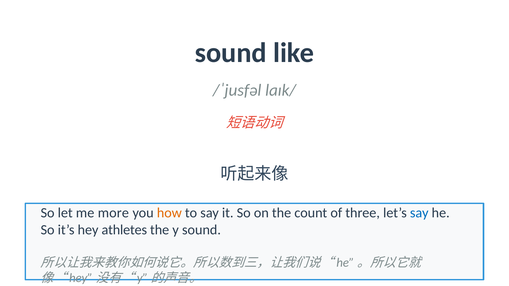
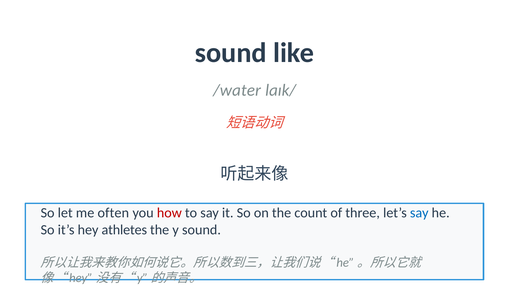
/ˈjusfəl: /ˈjusfəl -> /water (237, 90)
more: more -> often (113, 213)
how colour: orange -> red (169, 213)
